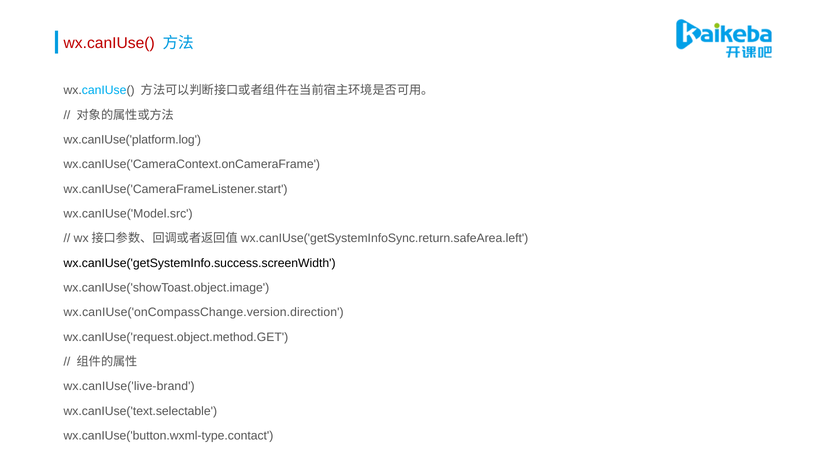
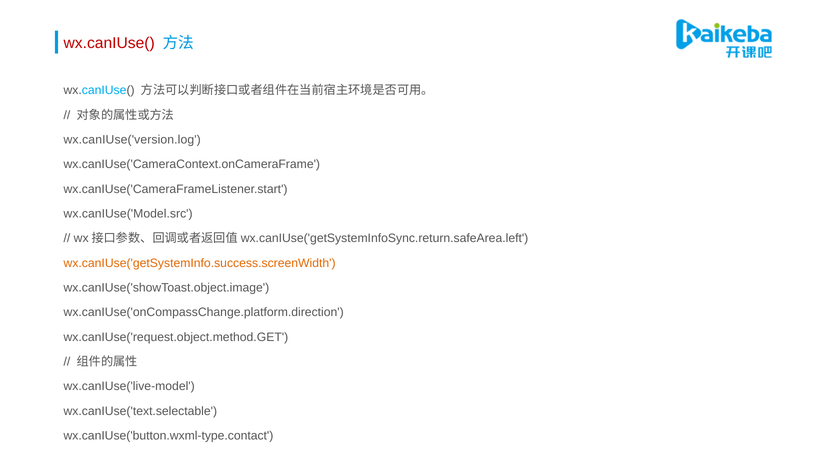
wx.canIUse('platform.log: wx.canIUse('platform.log -> wx.canIUse('version.log (132, 140)
wx.canIUse('getSystemInfo.success.screenWidth colour: black -> orange (200, 263)
wx.canIUse('onCompassChange.version.direction: wx.canIUse('onCompassChange.version.direction -> wx.canIUse('onCompassChange.platform.direction (204, 313)
wx.canIUse('live-brand: wx.canIUse('live-brand -> wx.canIUse('live-model (129, 387)
